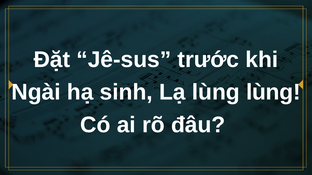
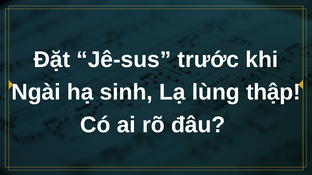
lùng lùng: lùng -> thập (273, 92)
